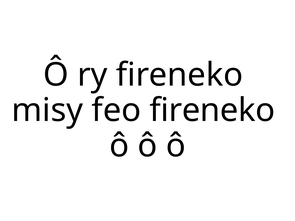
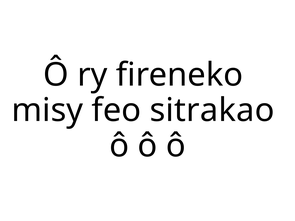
feo fireneko: fireneko -> sitrakao (212, 110)
